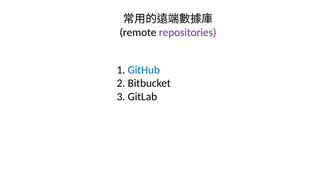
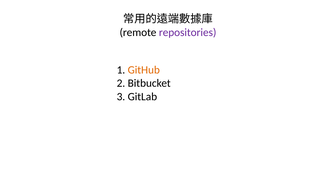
GitHub colour: blue -> orange (144, 70)
